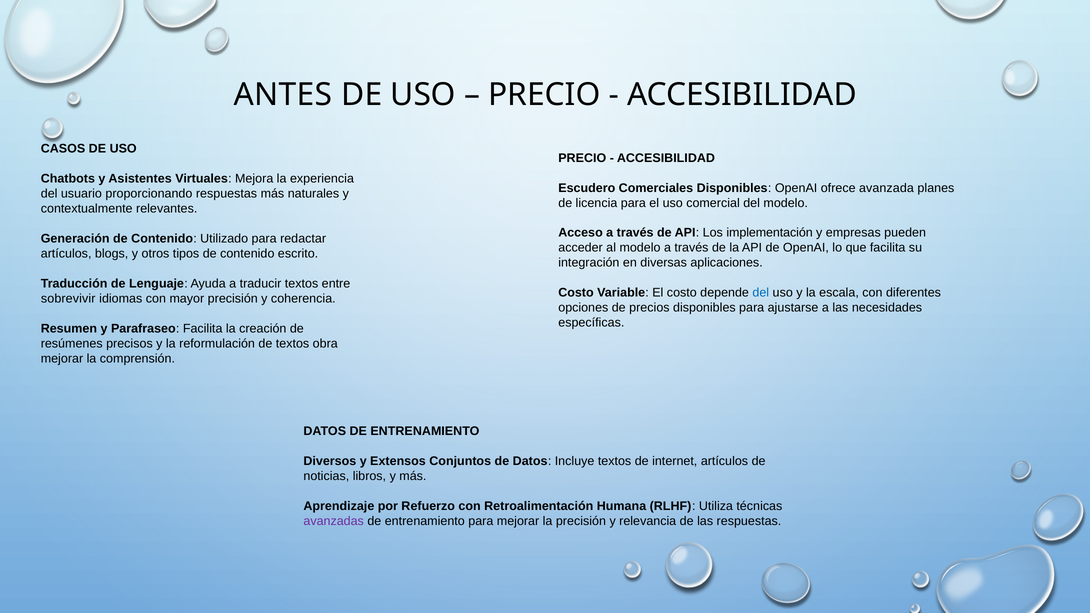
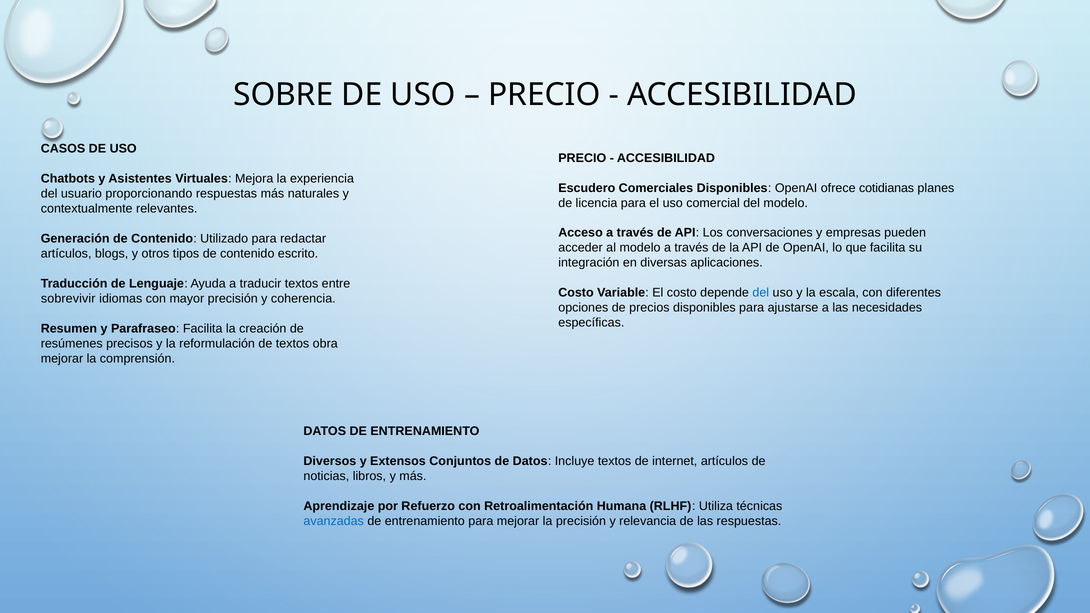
ANTES: ANTES -> SOBRE (283, 95)
avanzada: avanzada -> cotidianas (887, 188)
implementación: implementación -> conversaciones (770, 233)
avanzadas colour: purple -> blue (334, 521)
